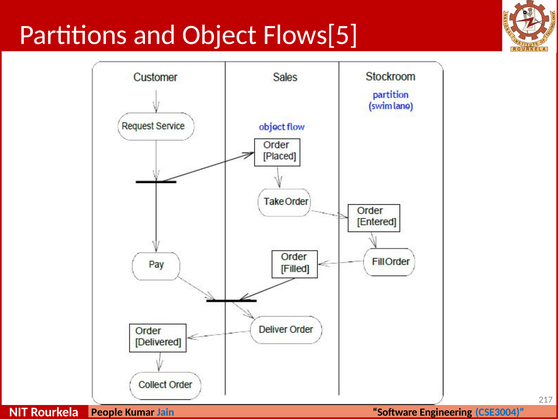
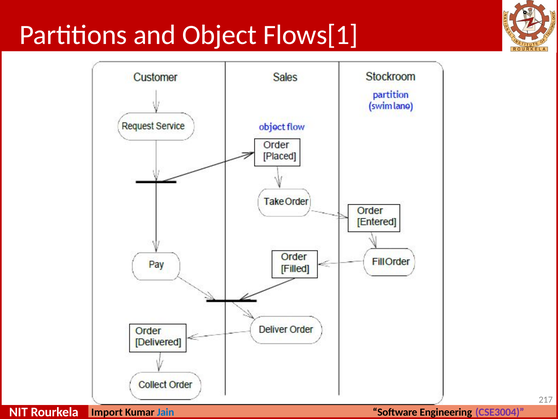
Flows[5: Flows[5 -> Flows[1 (311, 35)
People: People -> Import (107, 412)
CSE3004 colour: blue -> purple (500, 412)
